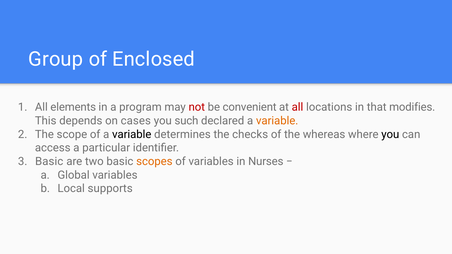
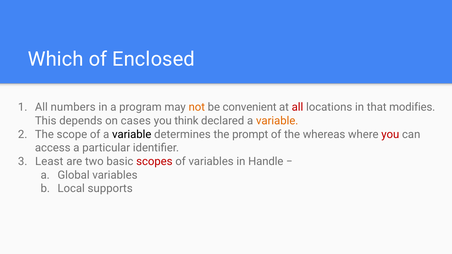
Group: Group -> Which (56, 59)
elements: elements -> numbers (73, 107)
not colour: red -> orange (197, 107)
such: such -> think (186, 121)
checks: checks -> prompt (250, 134)
you colour: black -> red (390, 134)
Basic: Basic -> Least (49, 162)
scopes colour: orange -> red (154, 162)
Nurses: Nurses -> Handle (266, 162)
